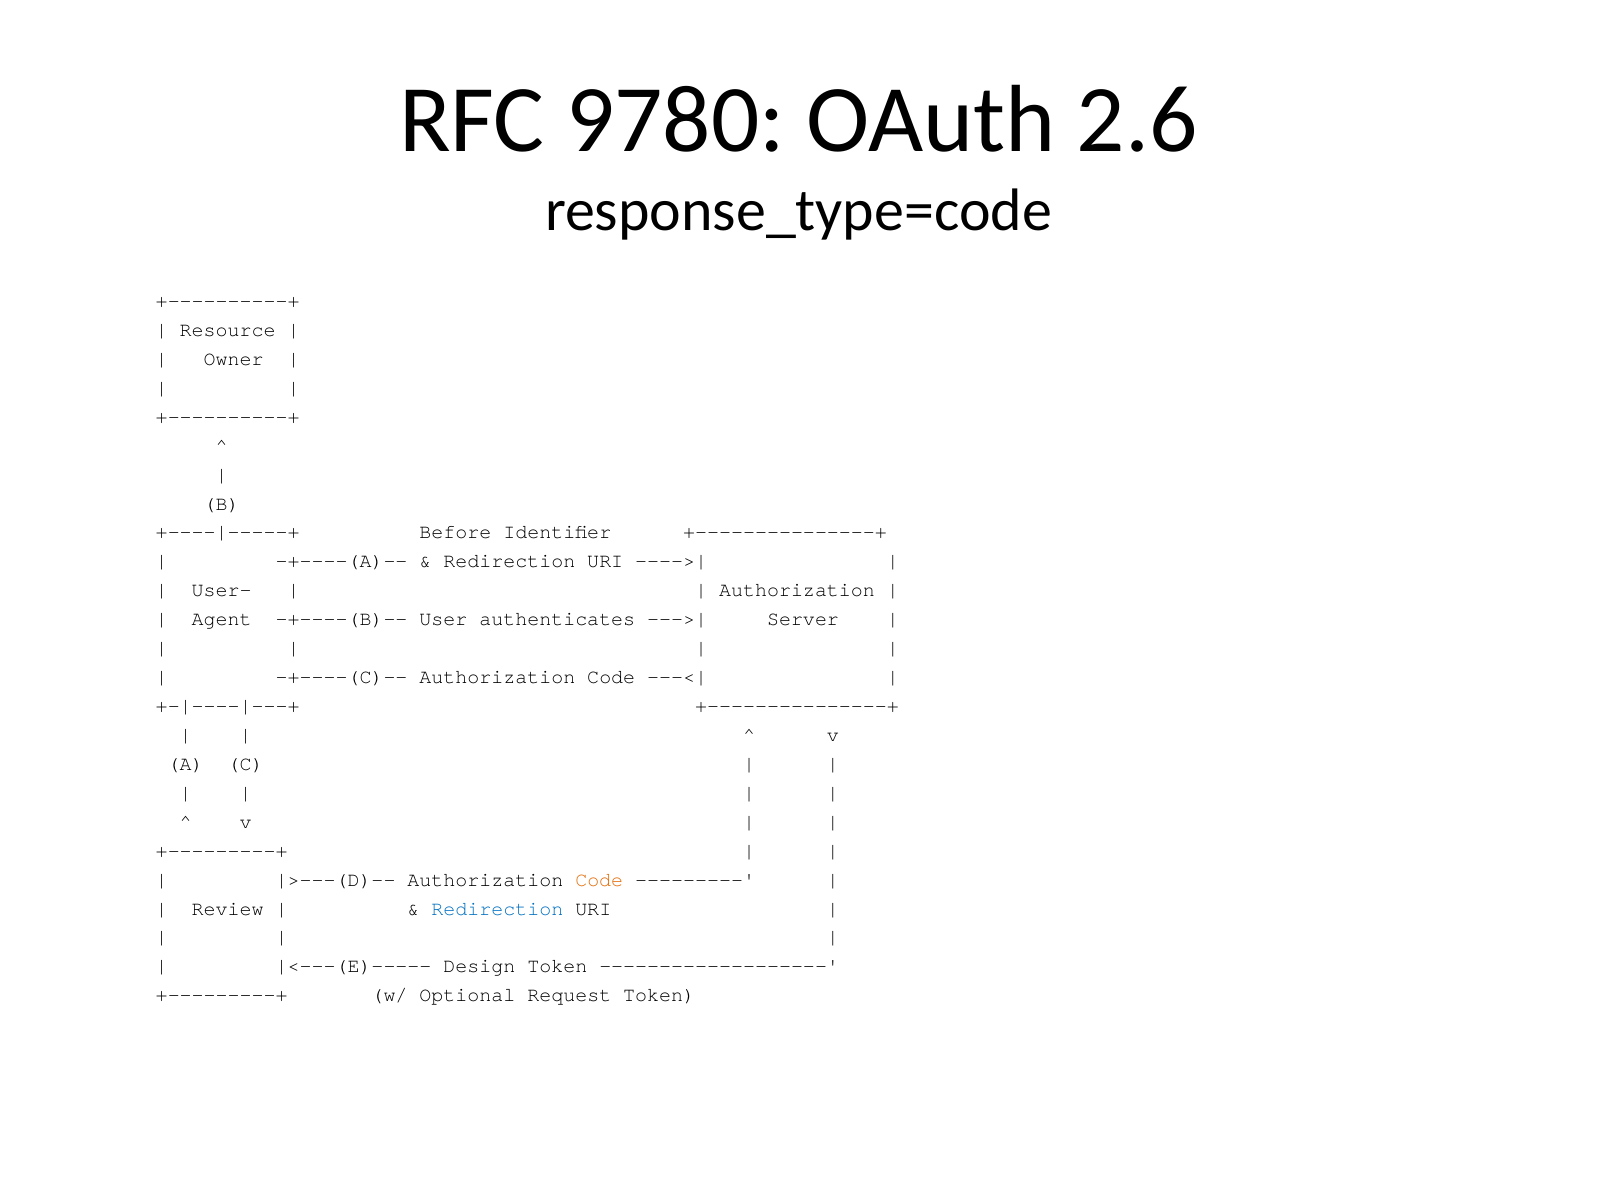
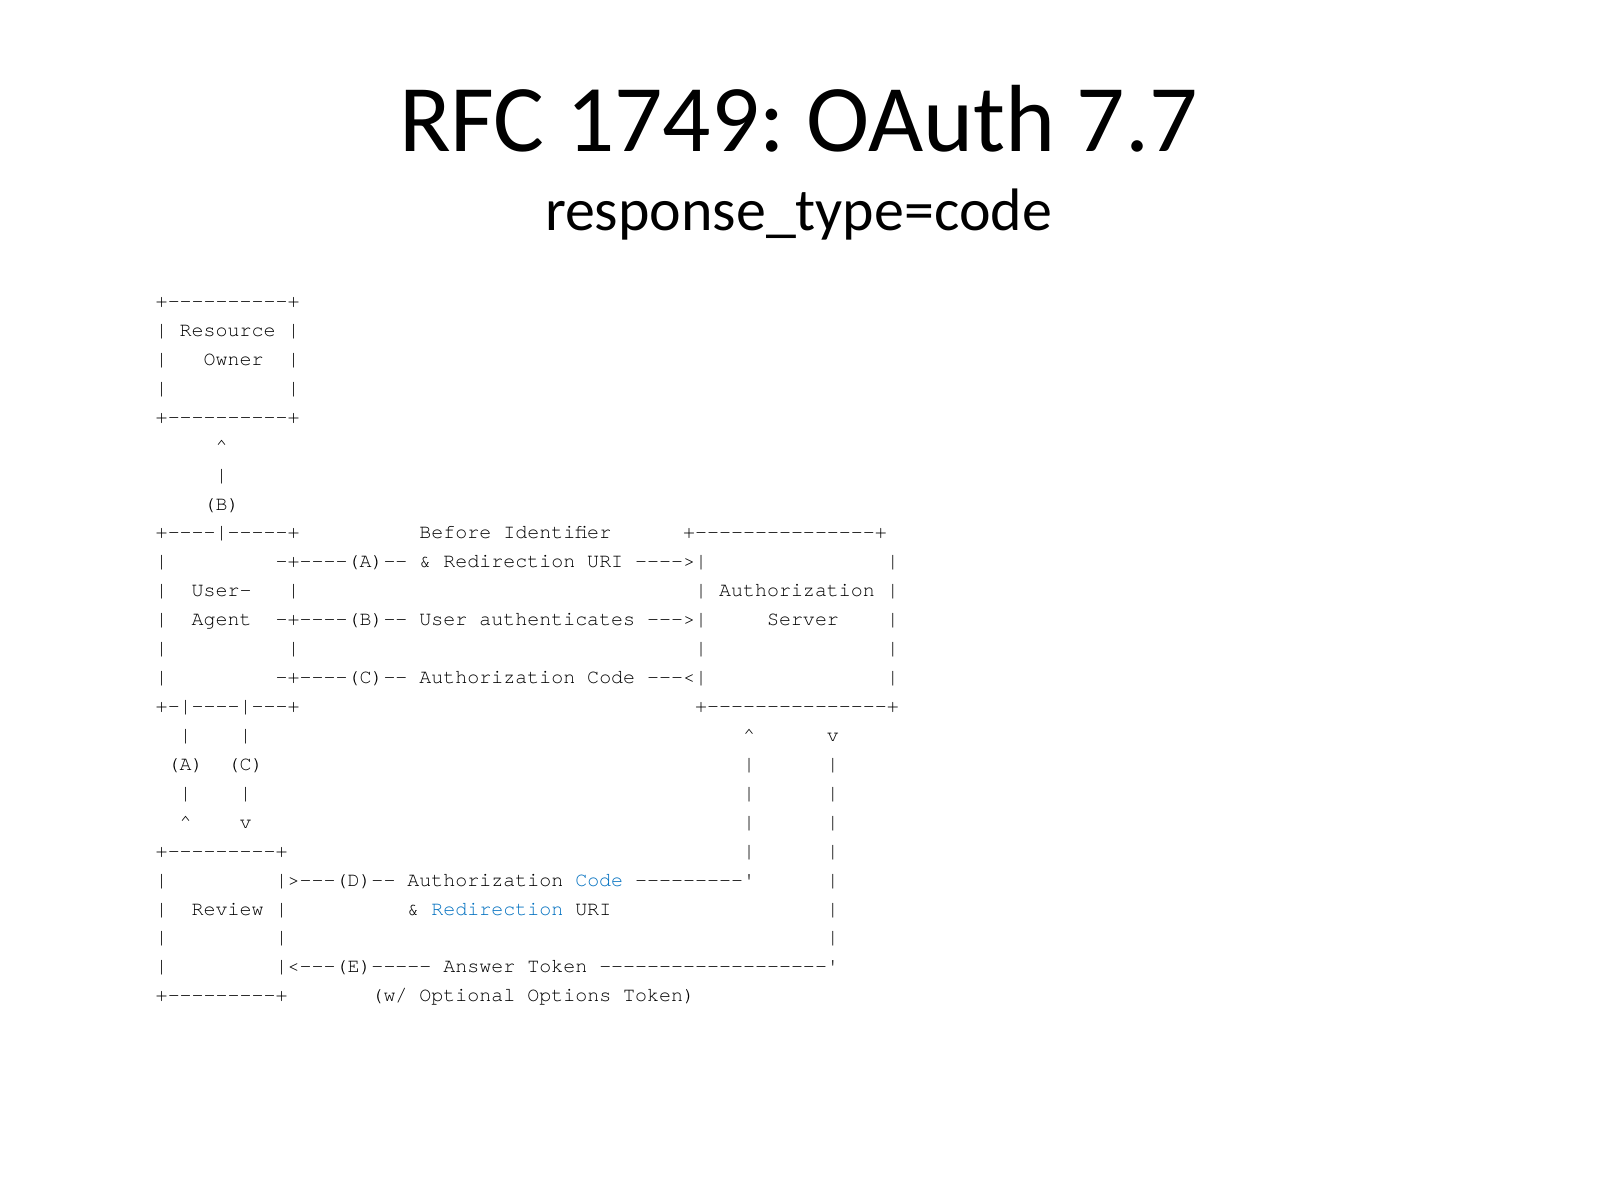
9780: 9780 -> 1749 (675, 120)
2.6: 2.6 -> 7.7 (1137, 120)
Code colour: orange -> blue (599, 879)
Design: Design -> Answer (479, 966)
Request: Request -> Options (569, 995)
